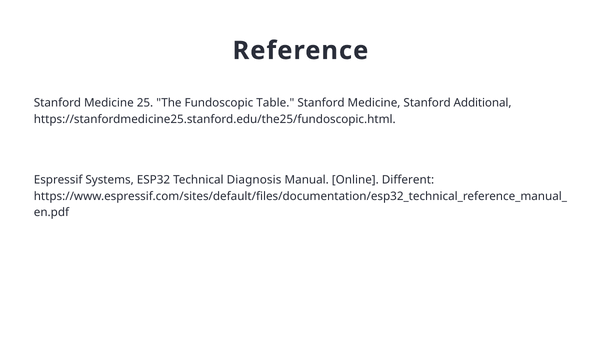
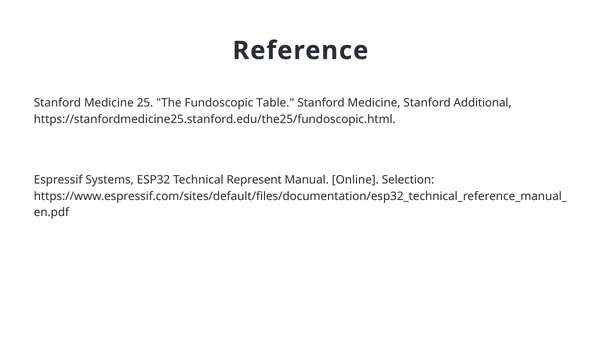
Diagnosis: Diagnosis -> Represent (254, 180)
Different: Different -> Selection (408, 180)
